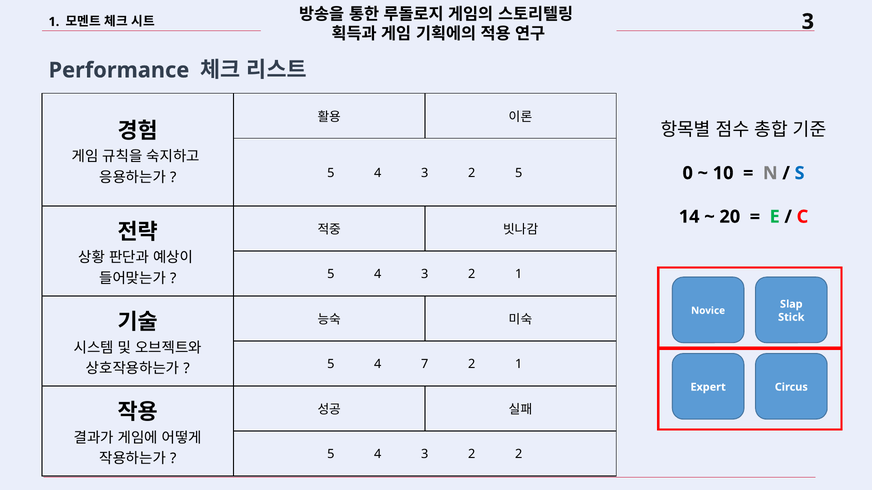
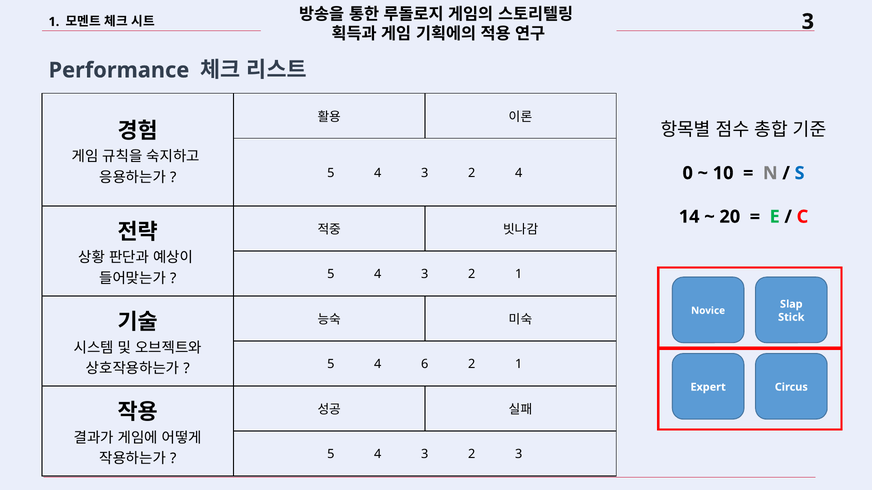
2 5: 5 -> 4 (519, 173)
7: 7 -> 6 (425, 365)
2 2: 2 -> 3 (519, 455)
